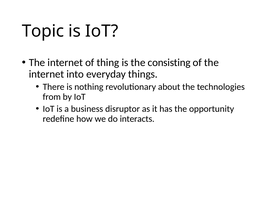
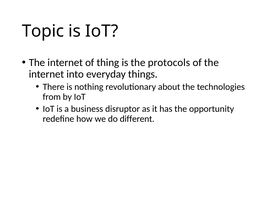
consisting: consisting -> protocols (169, 63)
interacts: interacts -> different (137, 119)
